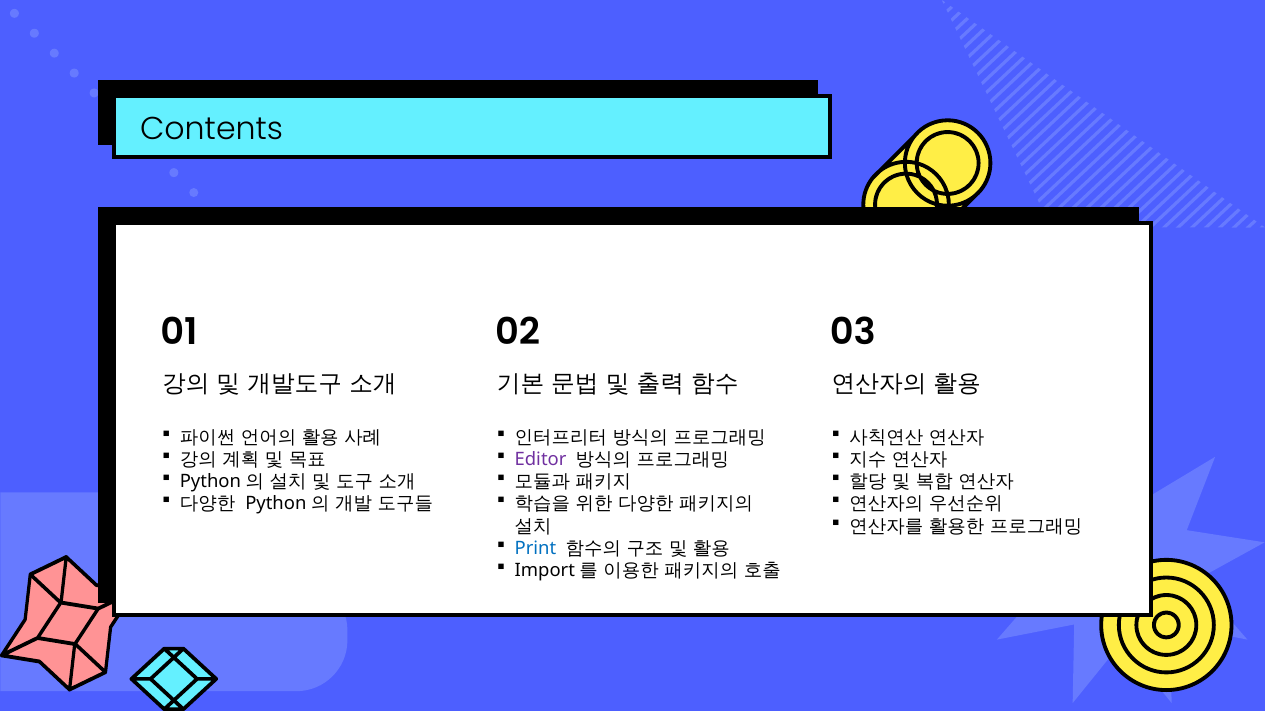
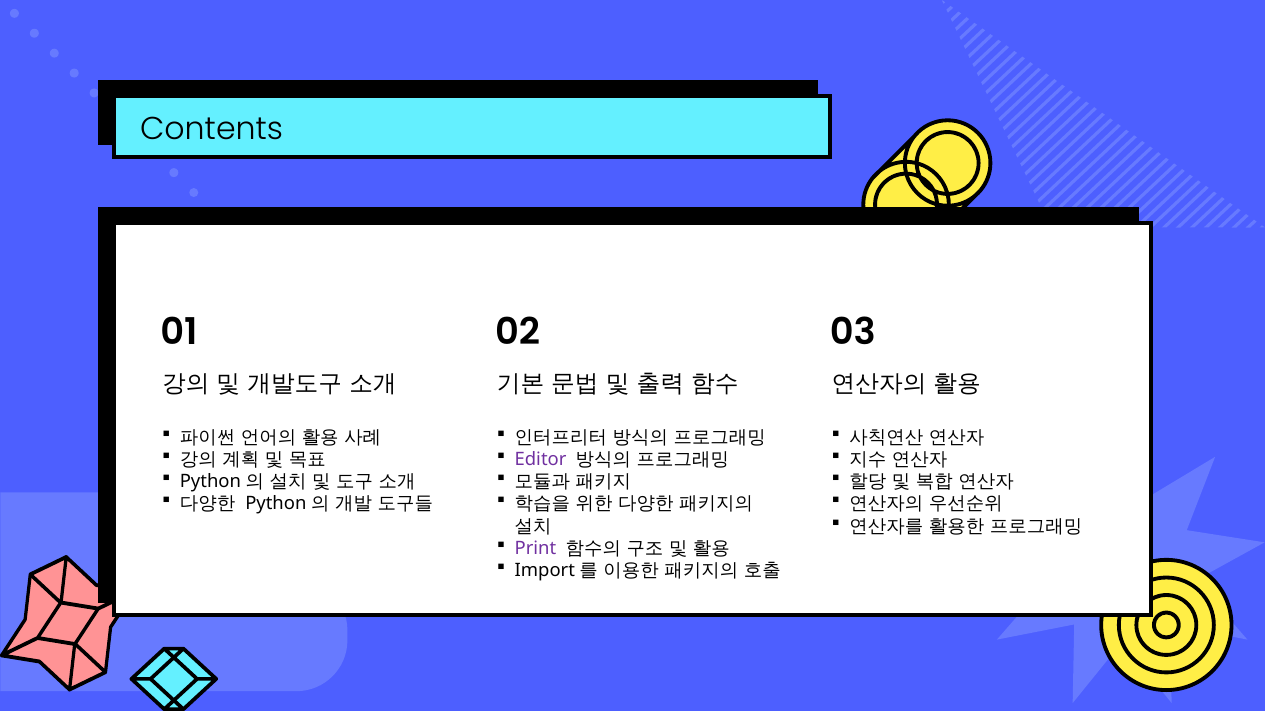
Print colour: blue -> purple (535, 549)
